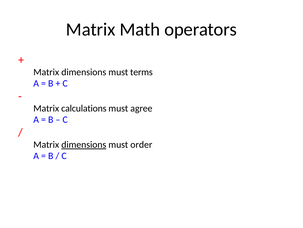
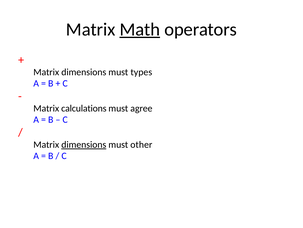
Math underline: none -> present (140, 29)
terms: terms -> types (141, 72)
order: order -> other (141, 144)
